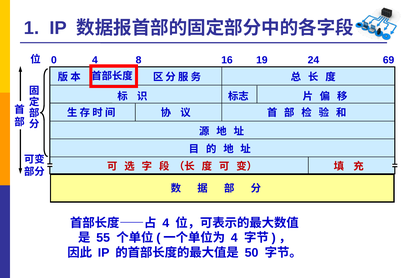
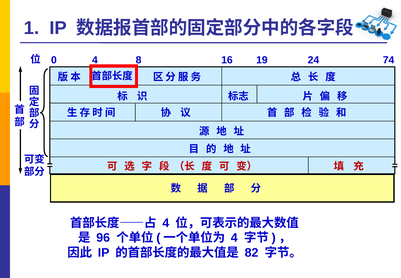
69: 69 -> 74 (389, 60)
55: 55 -> 96 (103, 238)
50: 50 -> 82 (252, 252)
